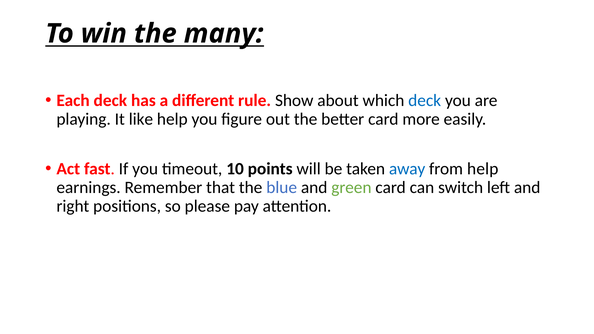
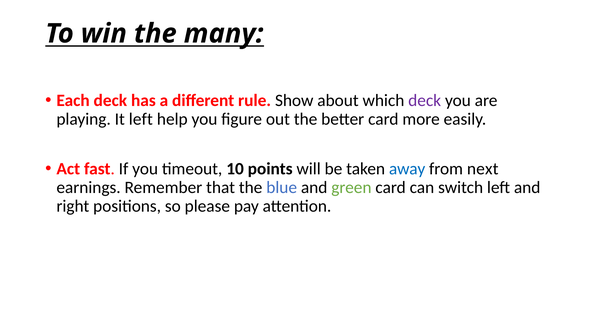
deck colour: blue -> purple (425, 100)
It like: like -> left (141, 119)
from help: help -> next (483, 169)
